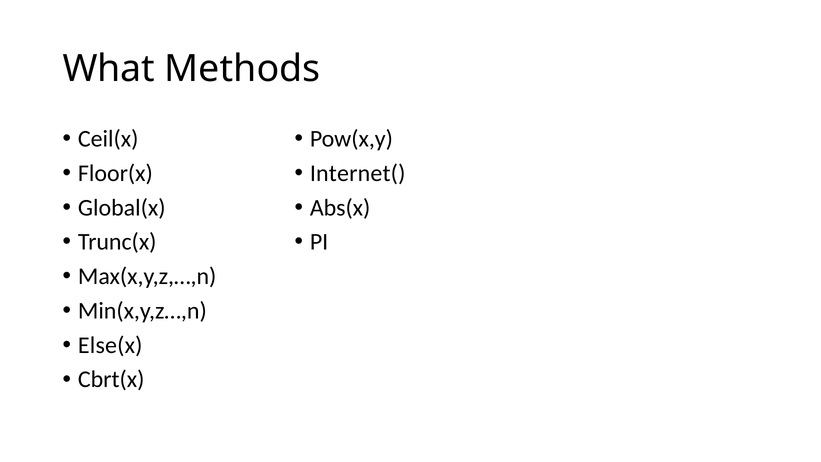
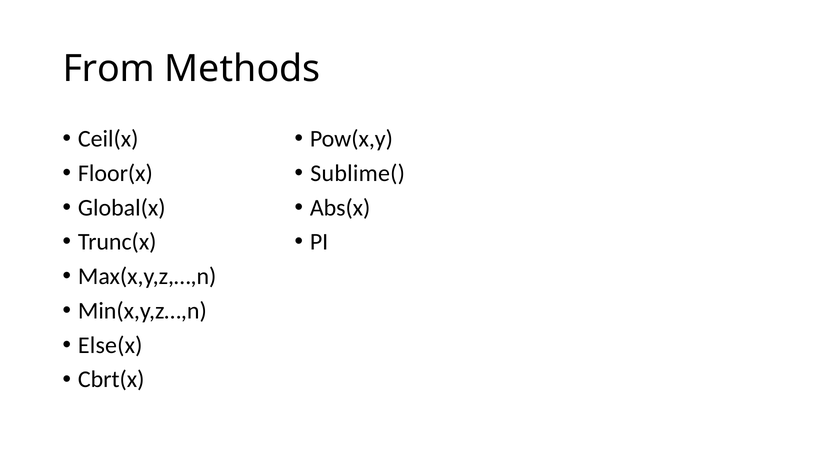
What: What -> From (109, 69)
Internet(: Internet( -> Sublime( (358, 173)
